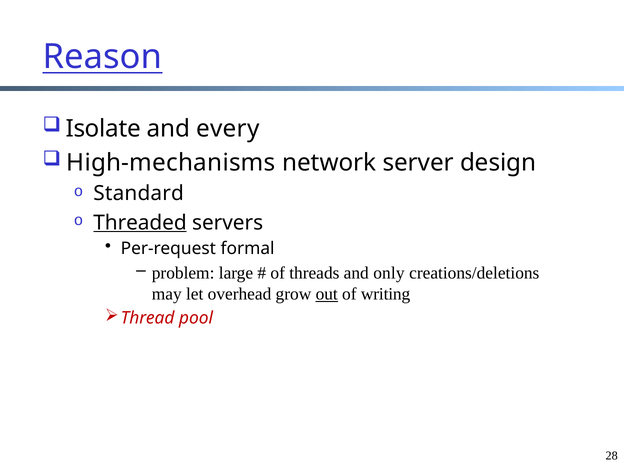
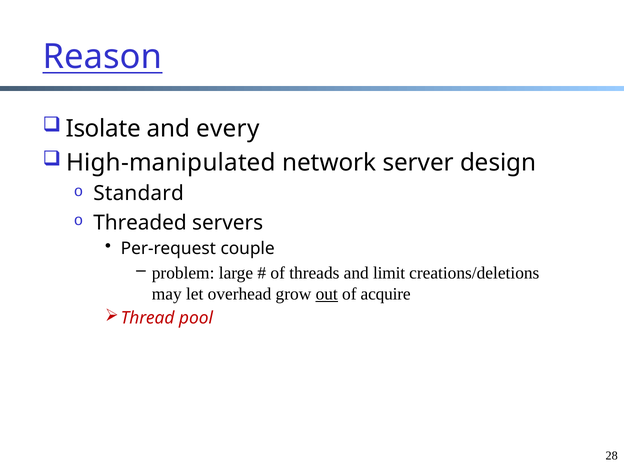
High-mechanisms: High-mechanisms -> High-manipulated (171, 163)
Threaded underline: present -> none (140, 223)
formal: formal -> couple (248, 249)
only: only -> limit (389, 273)
writing: writing -> acquire (386, 294)
